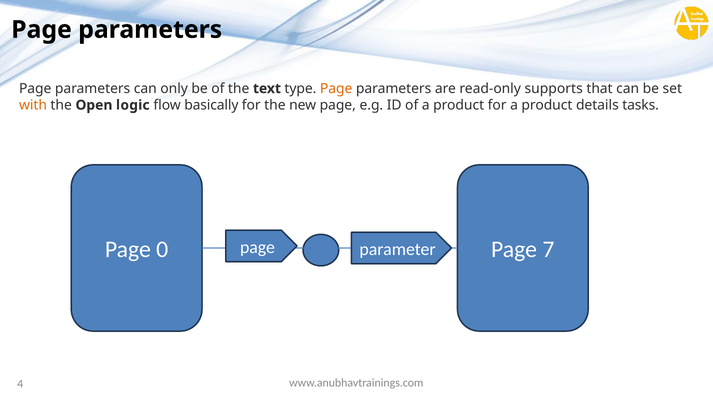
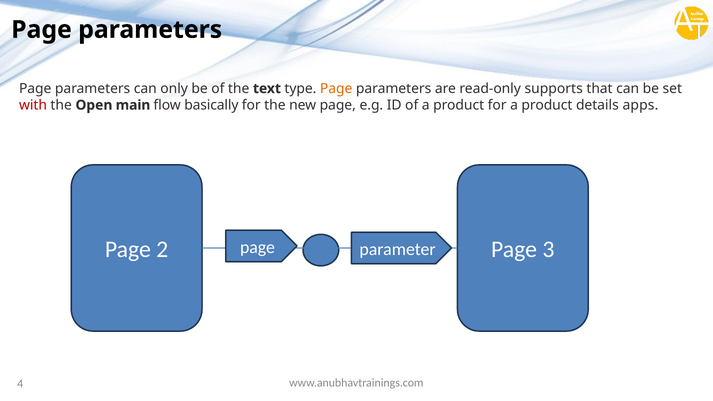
with colour: orange -> red (33, 105)
logic: logic -> main (133, 105)
tasks: tasks -> apps (640, 105)
0: 0 -> 2 (162, 250)
7: 7 -> 3 (548, 250)
